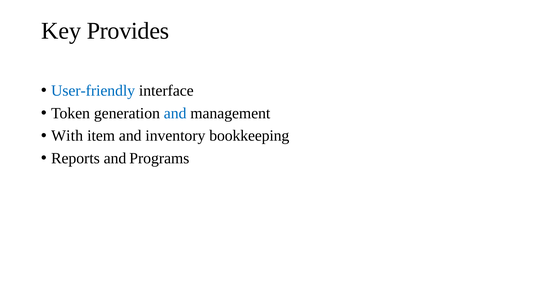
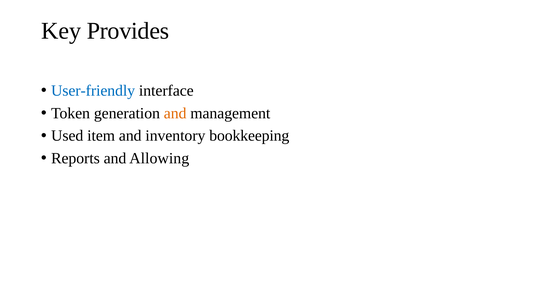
and colour: blue -> orange (175, 114)
With: With -> Used (67, 136)
Programs: Programs -> Allowing (159, 159)
